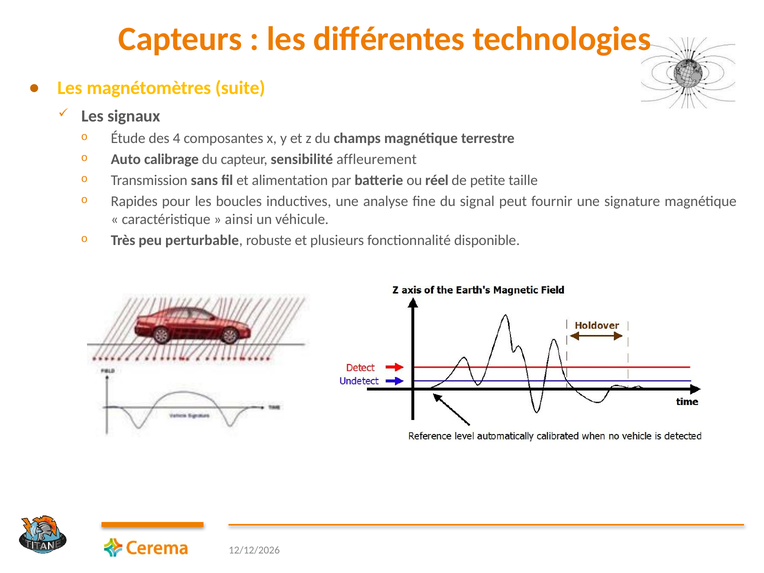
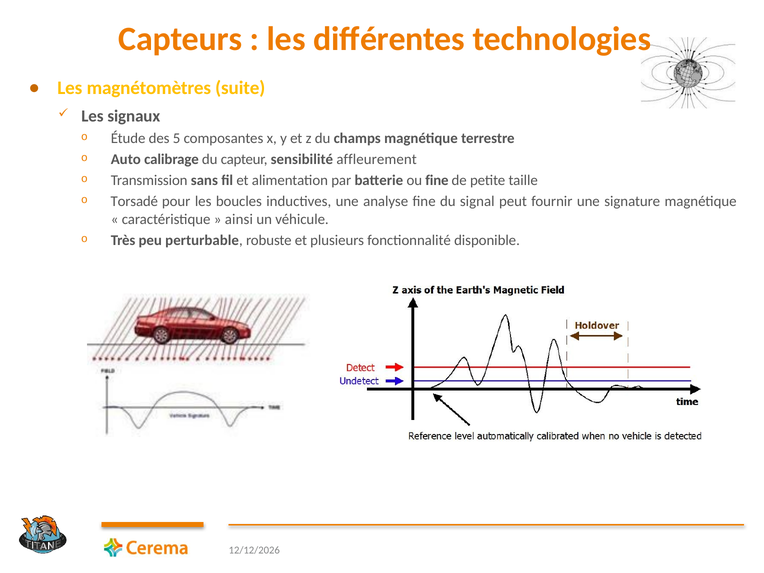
4: 4 -> 5 (177, 138)
ou réel: réel -> fine (437, 181)
Rapides: Rapides -> Torsadé (134, 202)
